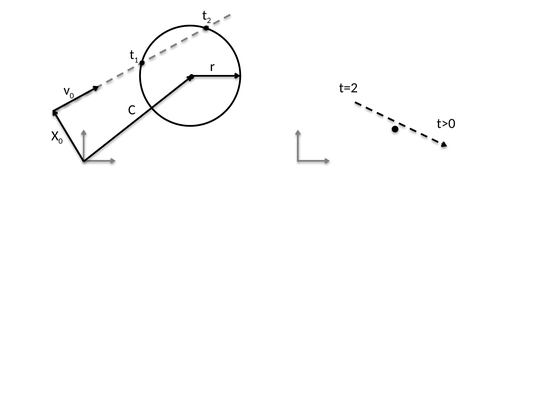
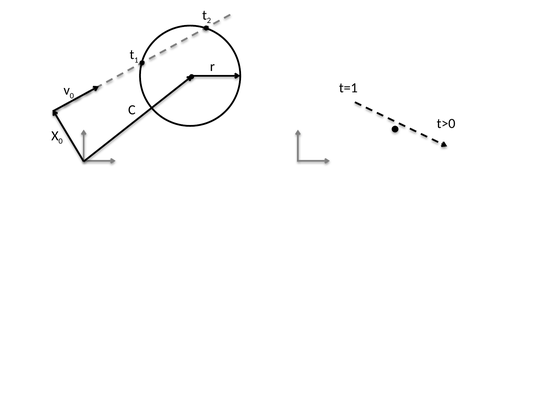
t=2: t=2 -> t=1 (348, 88)
